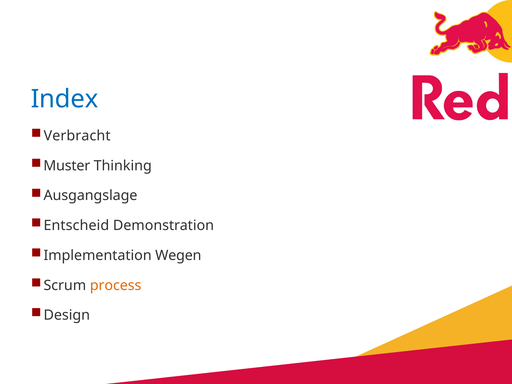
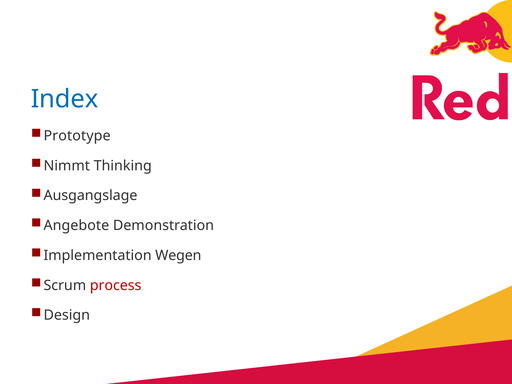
Verbracht: Verbracht -> Prototype (77, 136)
Muster: Muster -> Nimmt (67, 166)
Entscheid: Entscheid -> Angebote (76, 226)
process colour: orange -> red (116, 285)
